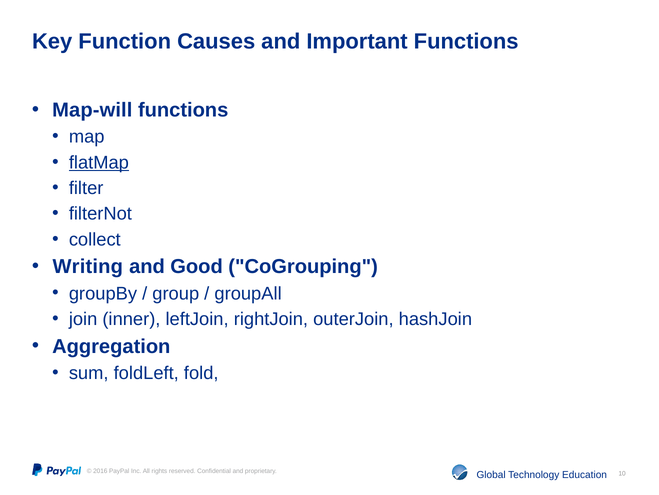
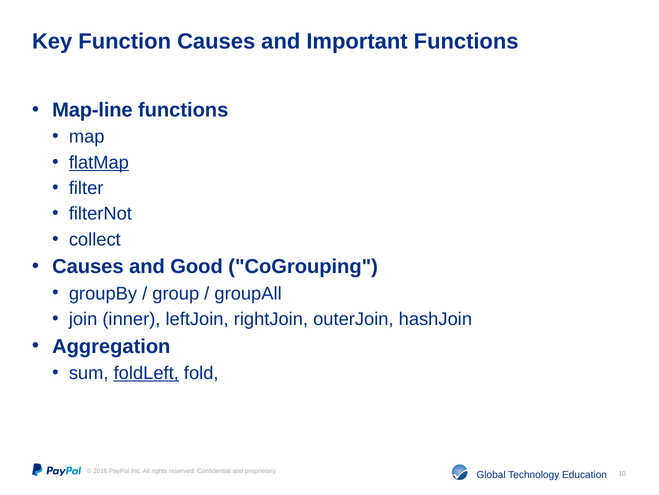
Map-will: Map-will -> Map-line (92, 110)
Writing: Writing -> Causes (88, 266)
foldLeft underline: none -> present (146, 372)
